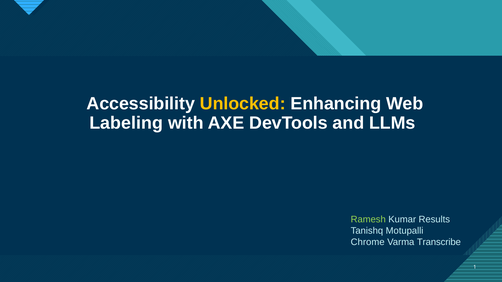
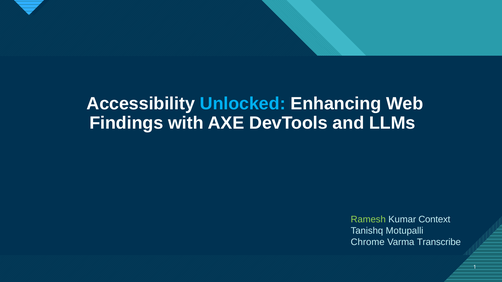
Unlocked colour: yellow -> light blue (243, 104)
Labeling: Labeling -> Findings (126, 123)
Results: Results -> Context (434, 220)
